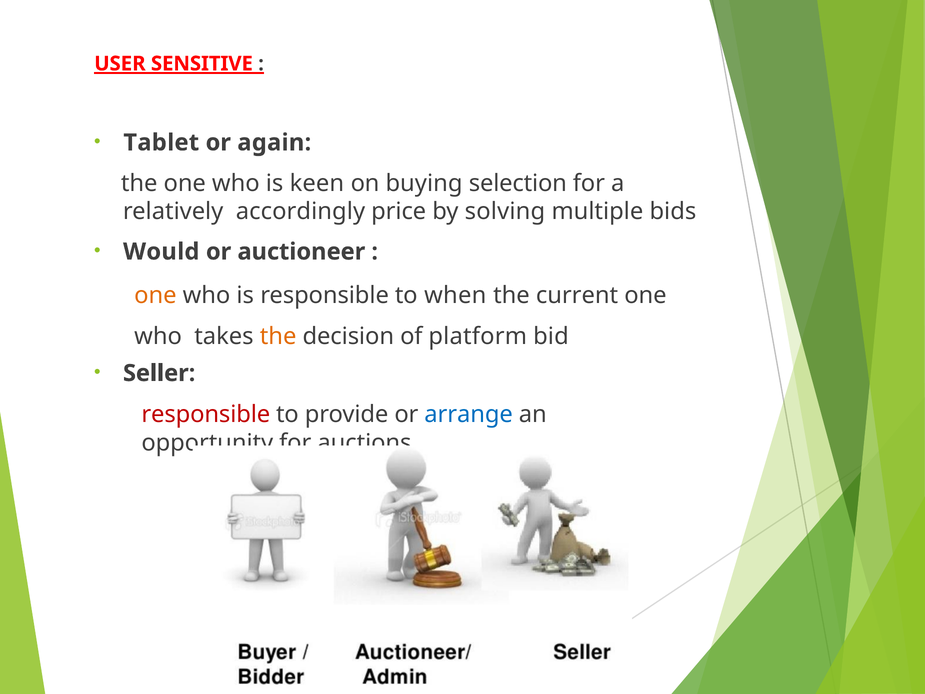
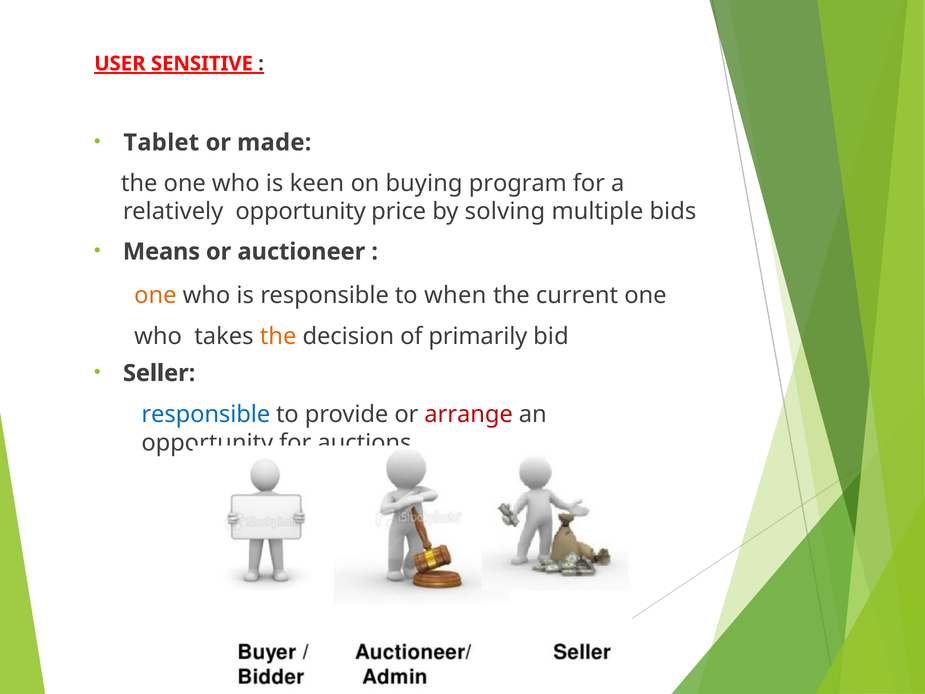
again: again -> made (274, 142)
selection: selection -> program (518, 183)
relatively accordingly: accordingly -> opportunity (301, 211)
Would: Would -> Means (161, 252)
platform: platform -> primarily (478, 336)
responsible colour: red -> blue (206, 414)
arrange colour: blue -> red (469, 414)
